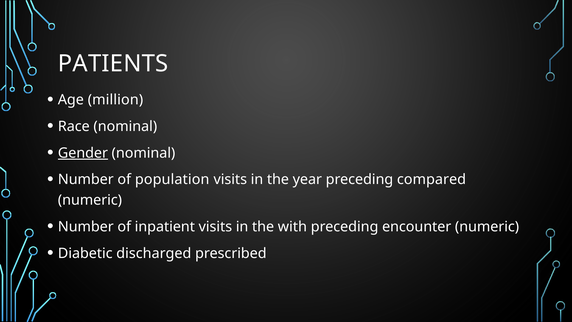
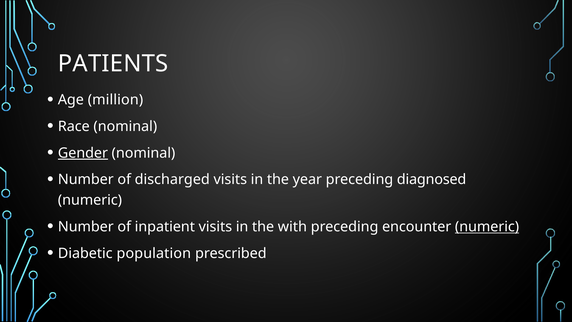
population: population -> discharged (172, 179)
compared: compared -> diagnosed (432, 179)
numeric underline: none -> present (487, 227)
discharged: discharged -> population (154, 253)
